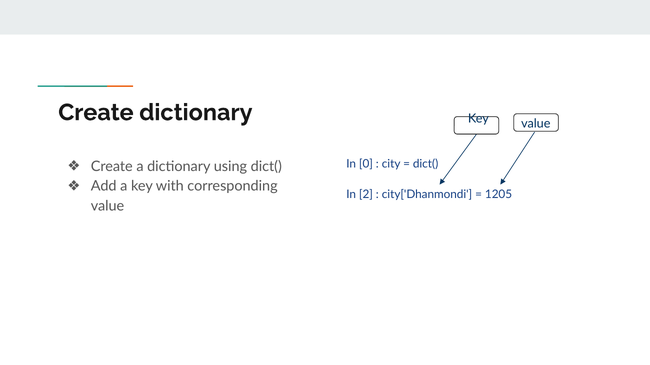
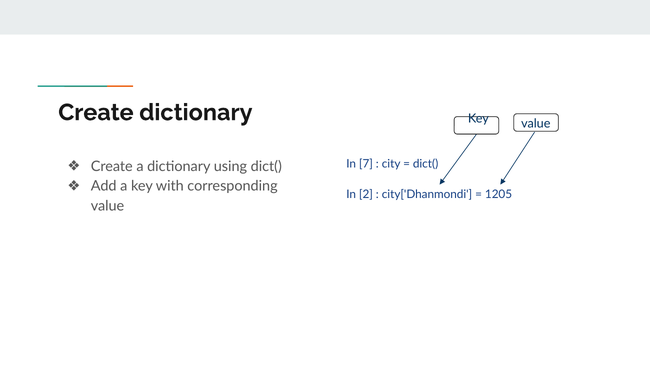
0: 0 -> 7 (366, 164)
